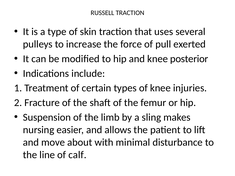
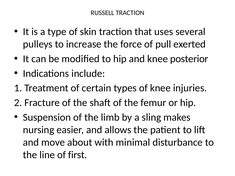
calf: calf -> first (78, 155)
